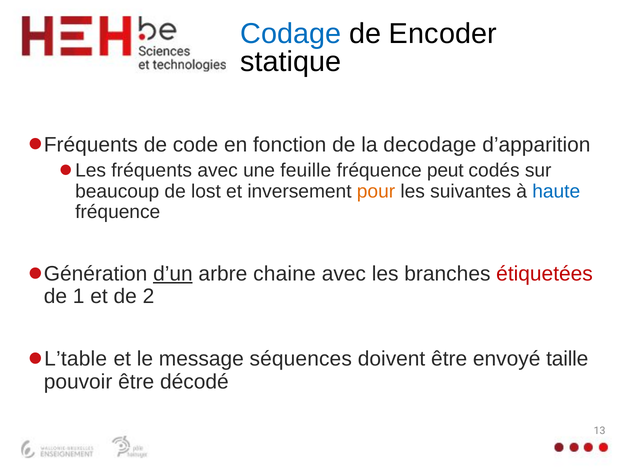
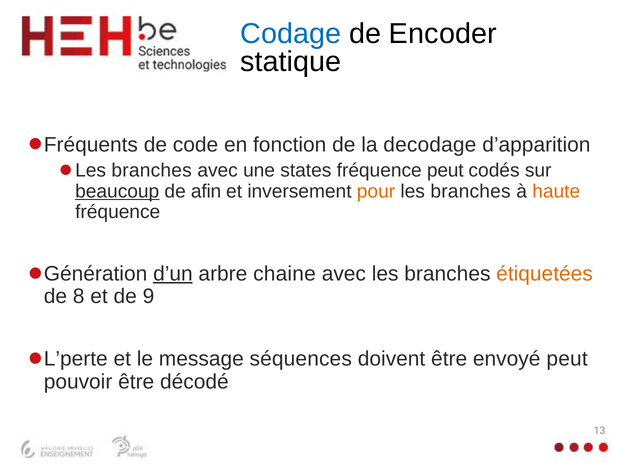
fréquents: fréquents -> branches (152, 171)
feuille: feuille -> states (306, 171)
beaucoup underline: none -> present (117, 191)
lost: lost -> afin (206, 191)
suivantes: suivantes -> branches (471, 191)
haute colour: blue -> orange (556, 191)
étiquetées colour: red -> orange (545, 274)
1: 1 -> 8 (79, 296)
2: 2 -> 9 (148, 296)
L’table: L’table -> L’perte (76, 359)
envoyé taille: taille -> peut (567, 359)
